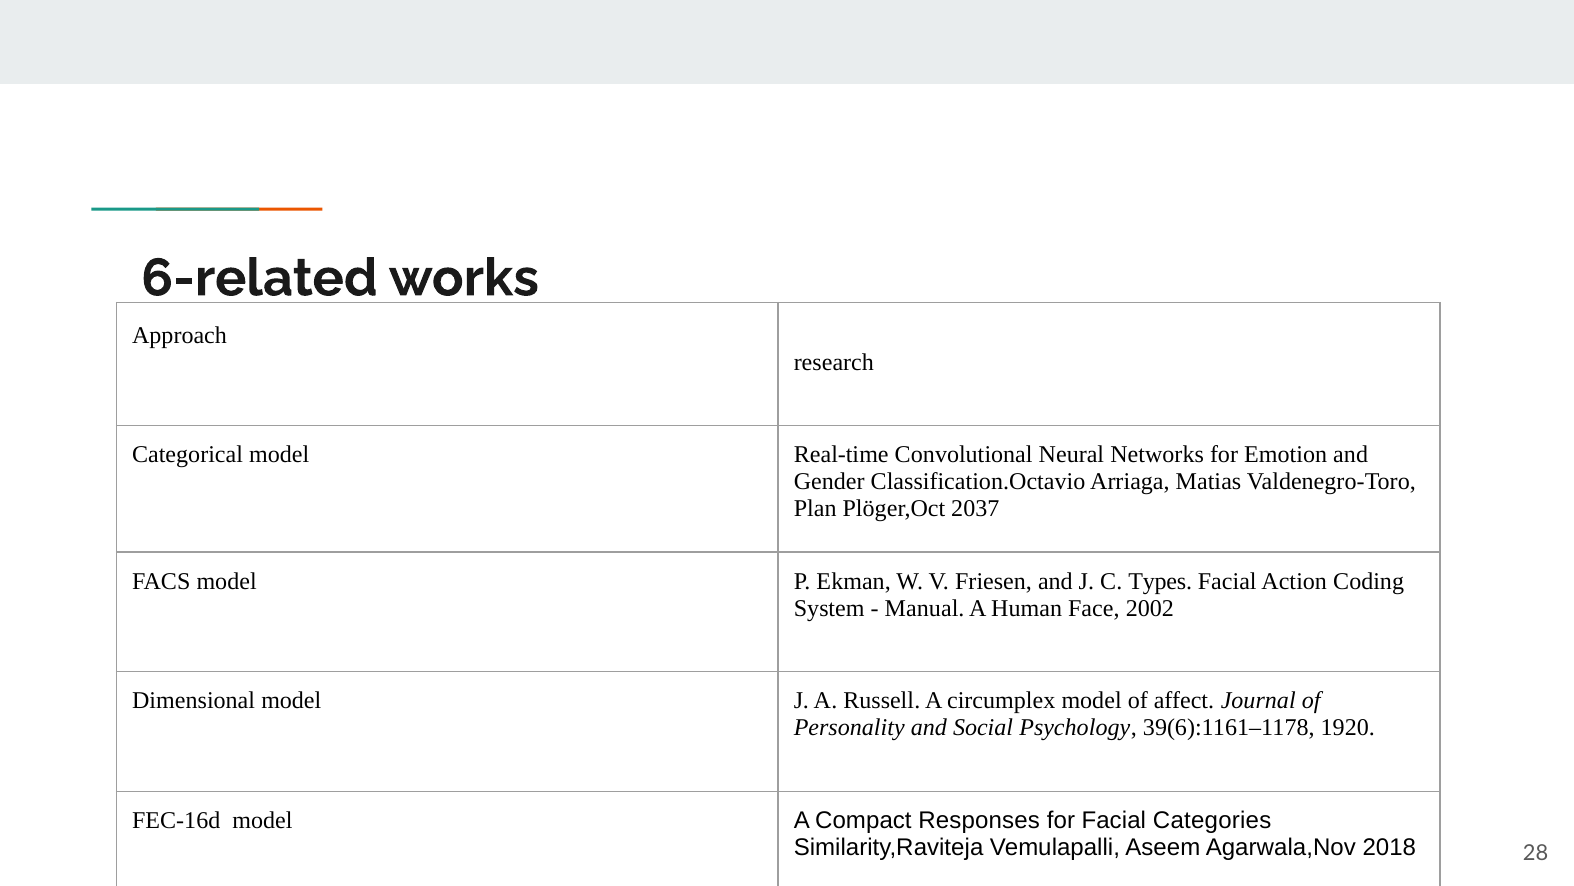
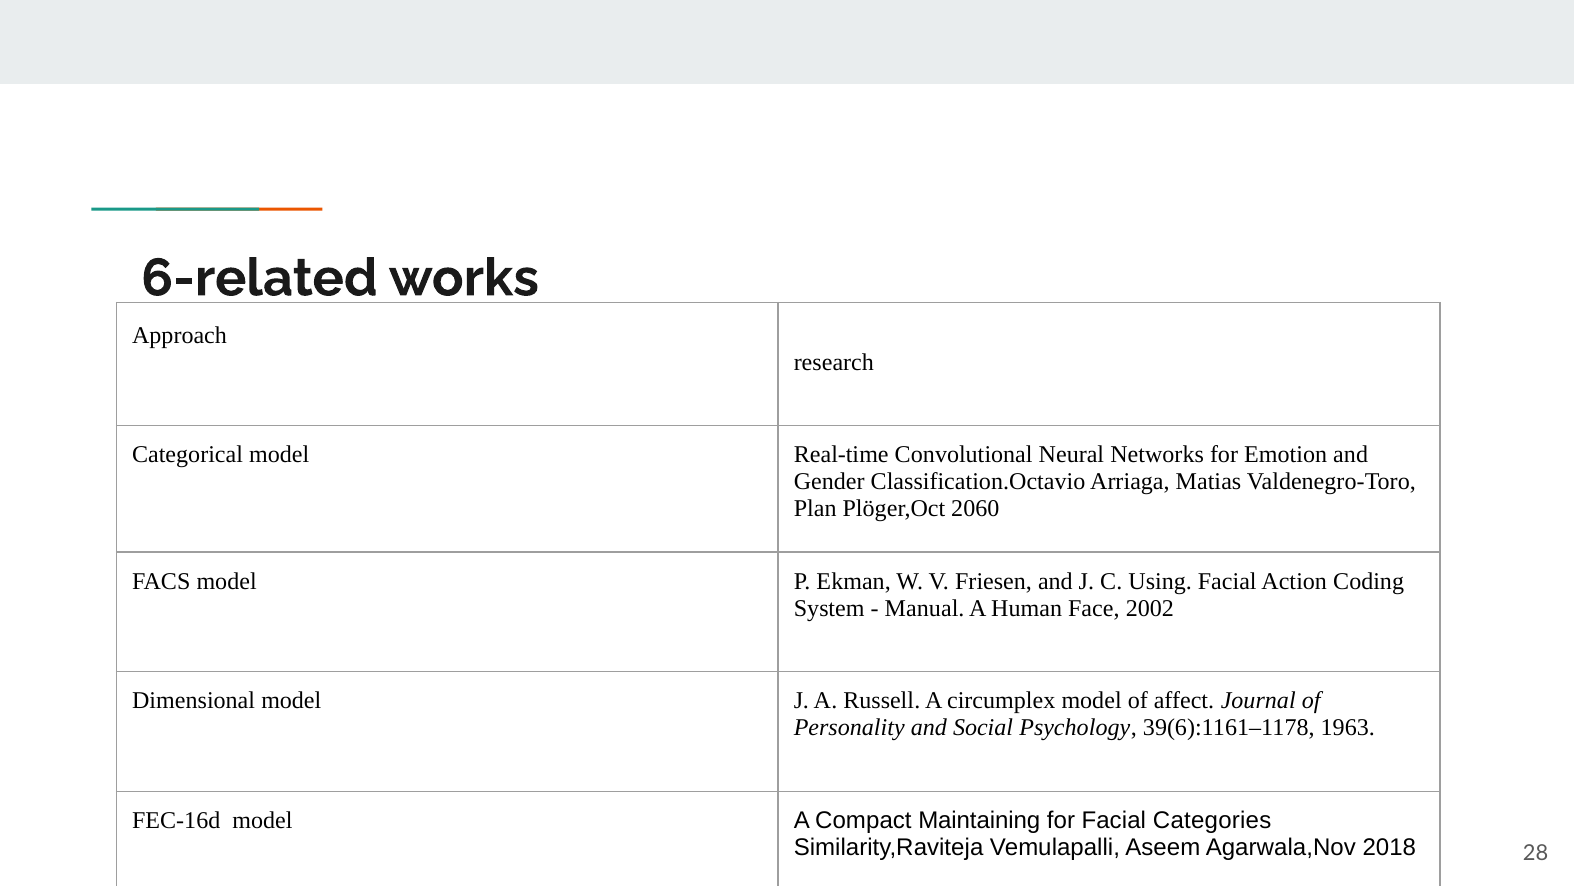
2037: 2037 -> 2060 (975, 508)
Types: Types -> Using (1160, 581)
1920: 1920 -> 1963 (1348, 727)
Responses: Responses -> Maintaining (979, 820)
